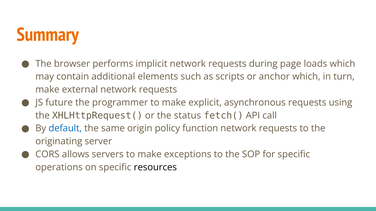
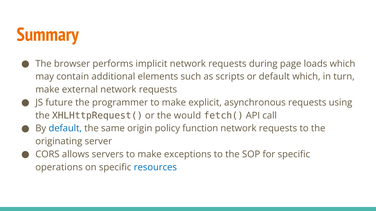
or anchor: anchor -> default (274, 77)
status: status -> would (187, 116)
resources colour: black -> blue (155, 168)
